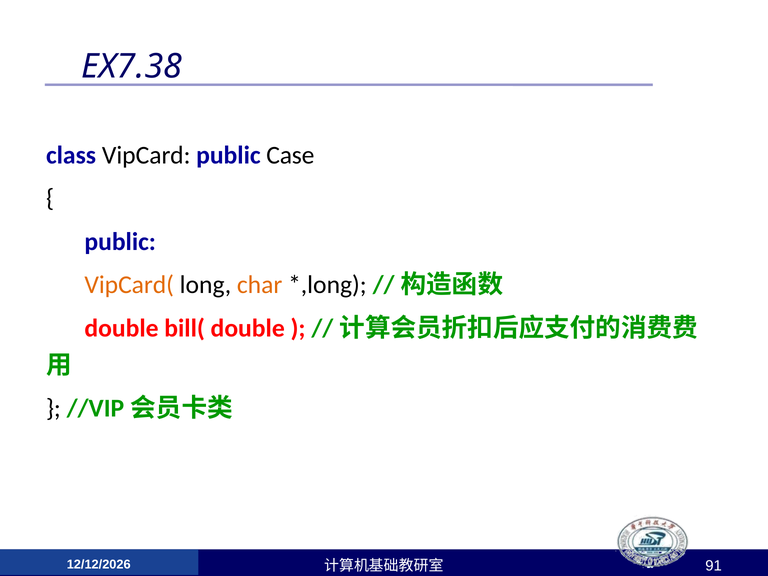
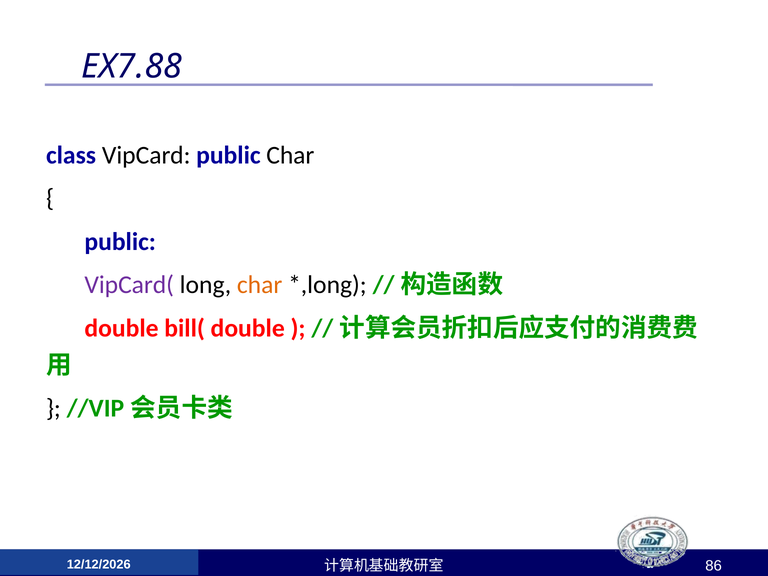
EX7.38: EX7.38 -> EX7.88 (132, 66)
public Case: Case -> Char (290, 155)
VipCard( colour: orange -> purple (129, 285)
91: 91 -> 86 (714, 566)
